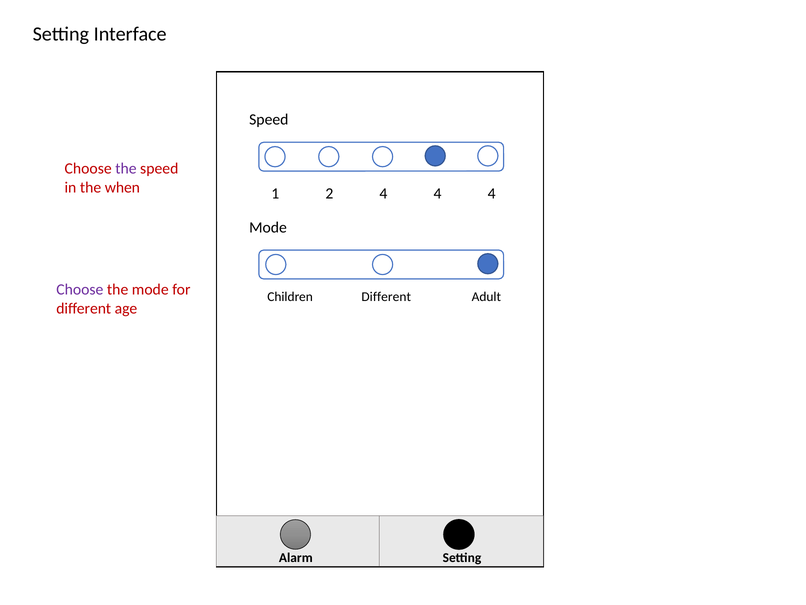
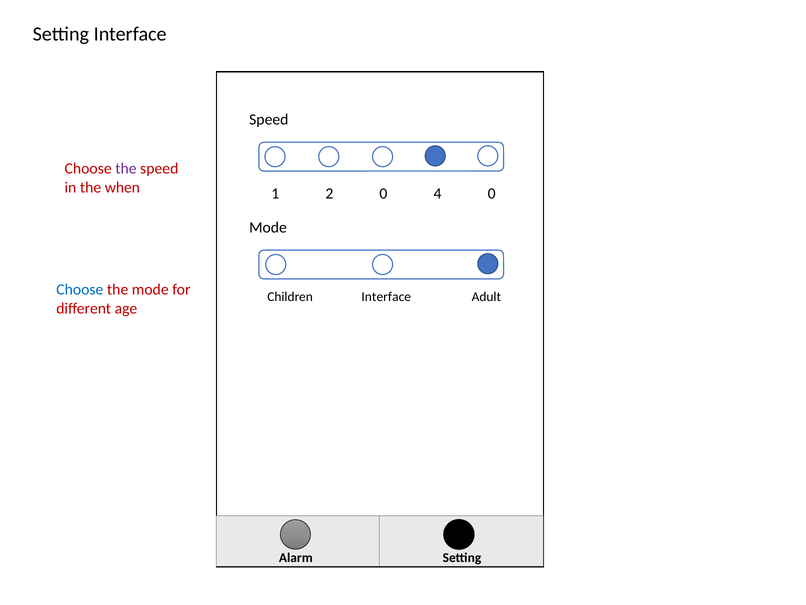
2 4: 4 -> 0 (383, 194)
4: 4 -> 0 (492, 194)
Choose colour: purple -> blue (80, 289)
Children Different: Different -> Interface (386, 297)
